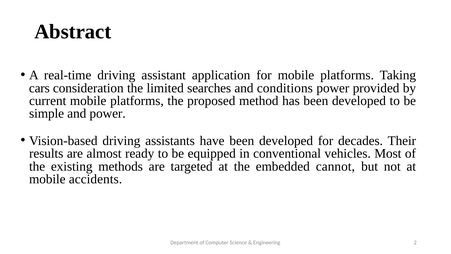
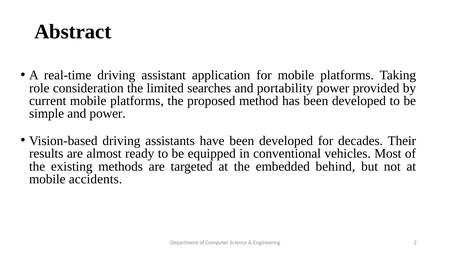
cars: cars -> role (39, 88)
conditions: conditions -> portability (285, 88)
cannot: cannot -> behind (335, 166)
